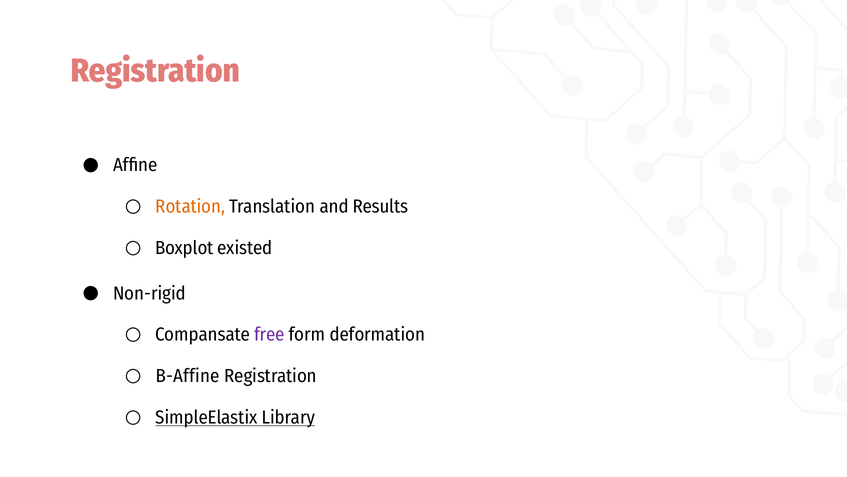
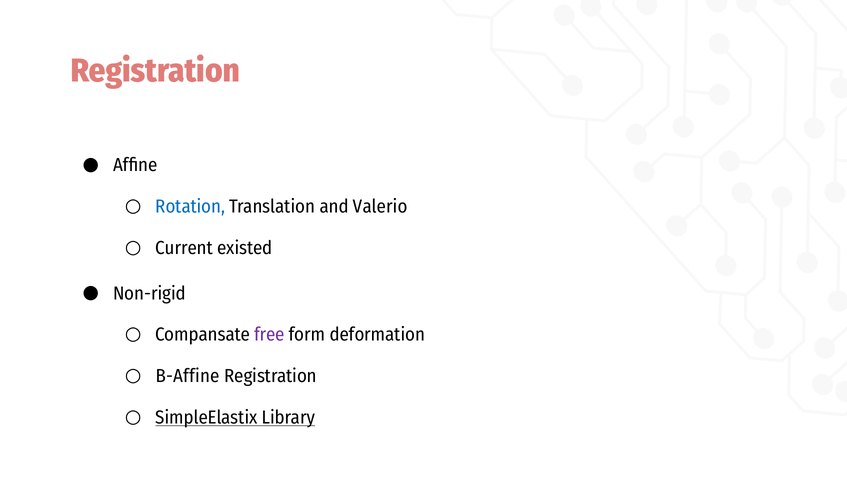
Rotation colour: orange -> blue (190, 206)
Results: Results -> Valerio (380, 206)
Boxplot: Boxplot -> Current (184, 248)
